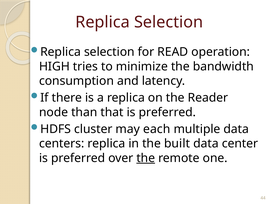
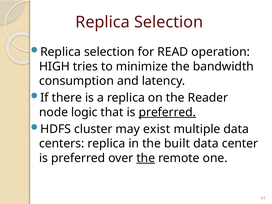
than: than -> logic (84, 112)
preferred underline: none -> present (167, 112)
each: each -> exist (157, 129)
